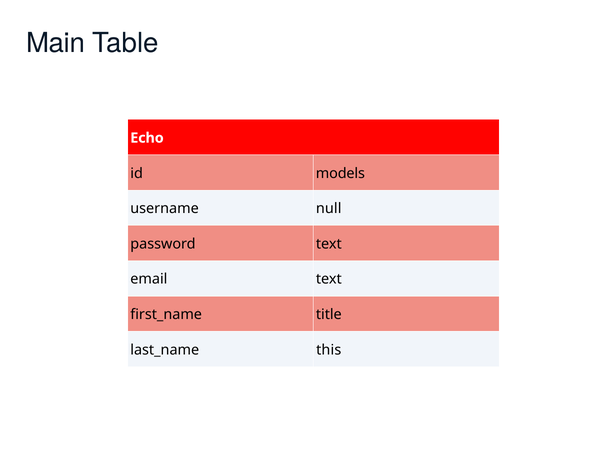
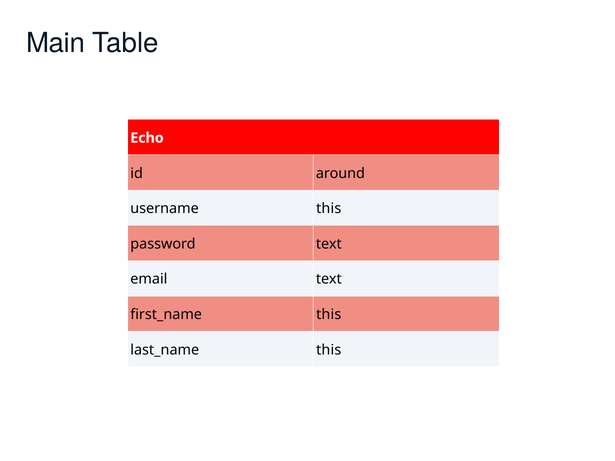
models: models -> around (340, 173)
username null: null -> this (329, 209)
title: title -> this (329, 315)
